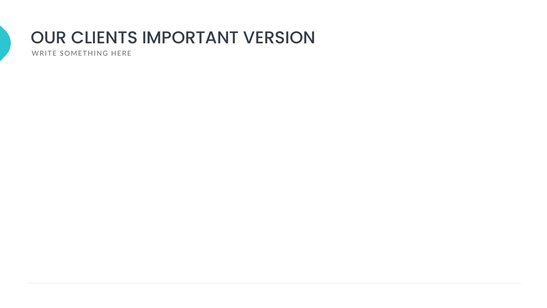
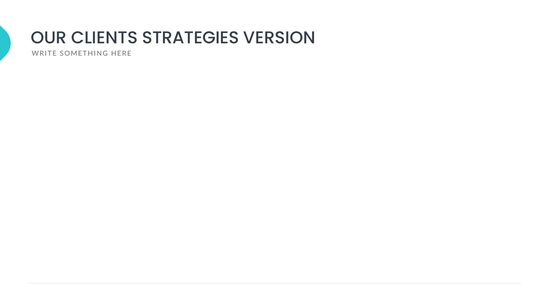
IMPORTANT: IMPORTANT -> STRATEGIES (191, 38)
